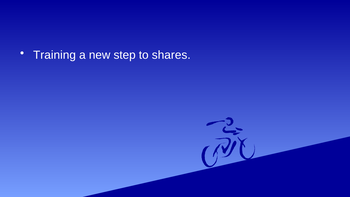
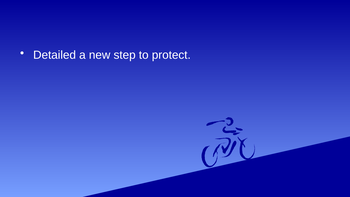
Training: Training -> Detailed (55, 55)
shares: shares -> protect (171, 55)
